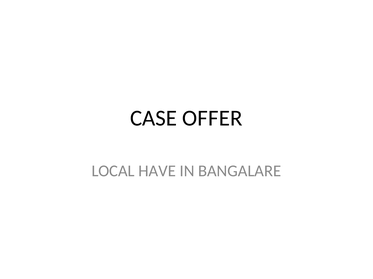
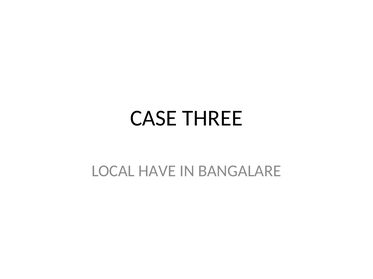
OFFER: OFFER -> THREE (212, 118)
